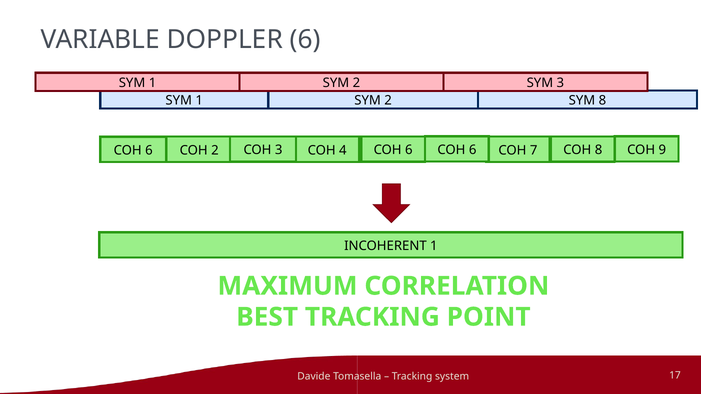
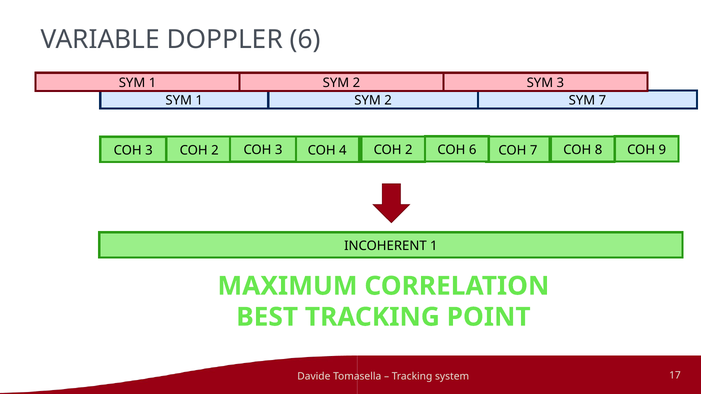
SYM 8: 8 -> 7 (602, 101)
2 COH 6: 6 -> 2 (409, 150)
6: 6 -> 3 (149, 151)
